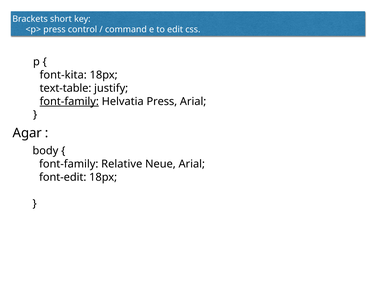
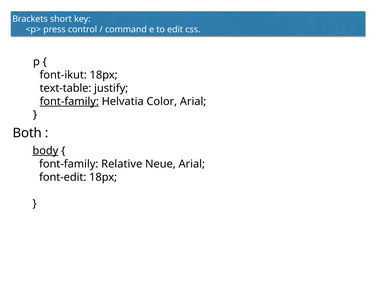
font-kita: font-kita -> font-ikut (63, 75)
Helvatia Press: Press -> Color (162, 101)
Agar: Agar -> Both (27, 133)
body underline: none -> present (45, 151)
